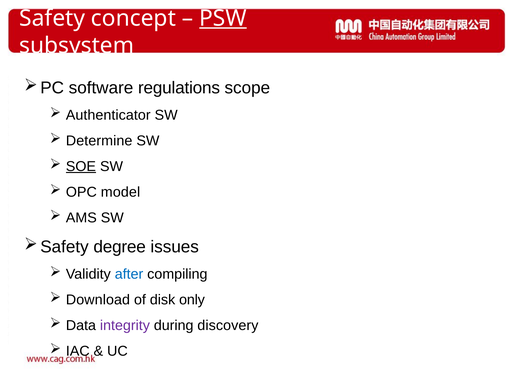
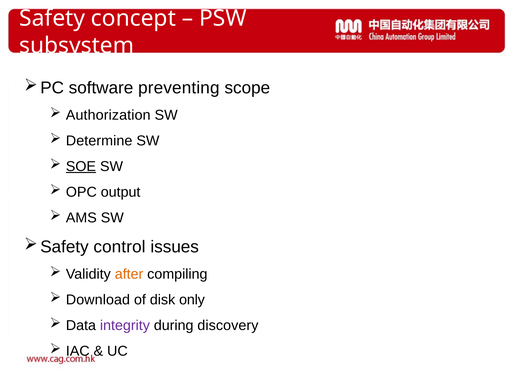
PSW underline: present -> none (223, 18)
regulations: regulations -> preventing (179, 88)
Authenticator: Authenticator -> Authorization (108, 115)
model: model -> output (121, 192)
degree: degree -> control (119, 247)
after colour: blue -> orange (129, 274)
